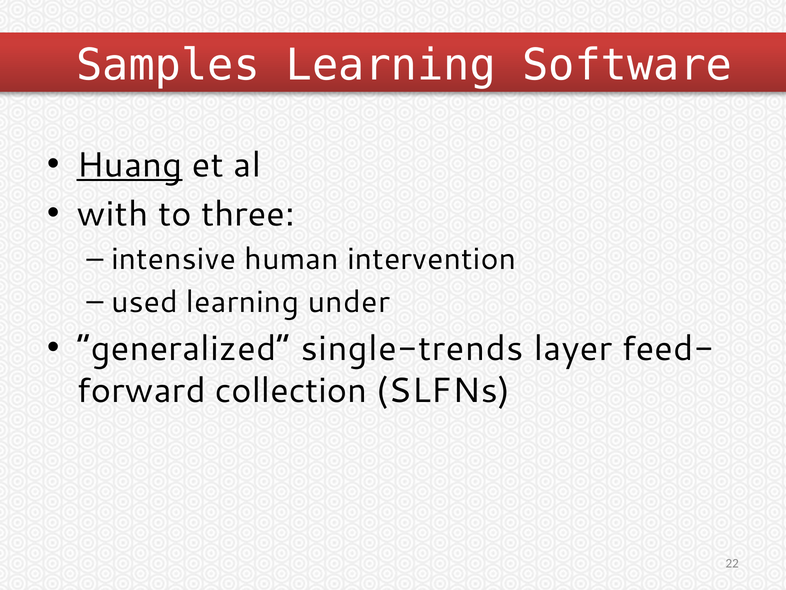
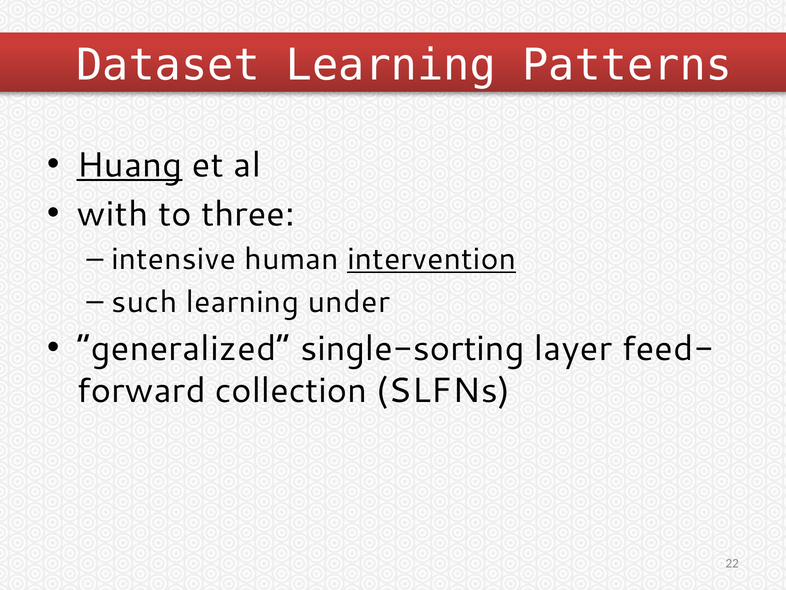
Samples: Samples -> Dataset (168, 65)
Software: Software -> Patterns (627, 65)
intervention underline: none -> present (432, 259)
used: used -> such (144, 302)
single-trends: single-trends -> single-sorting (412, 348)
